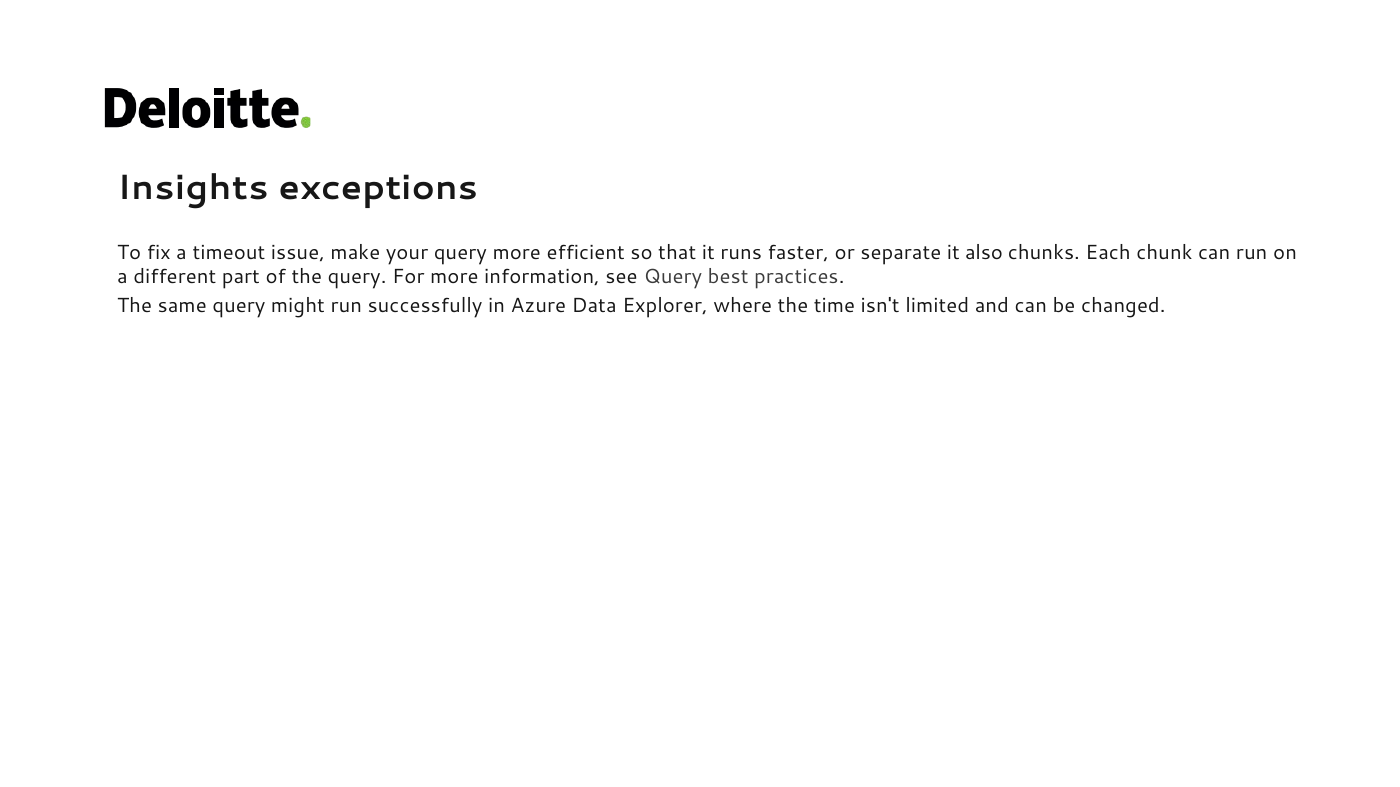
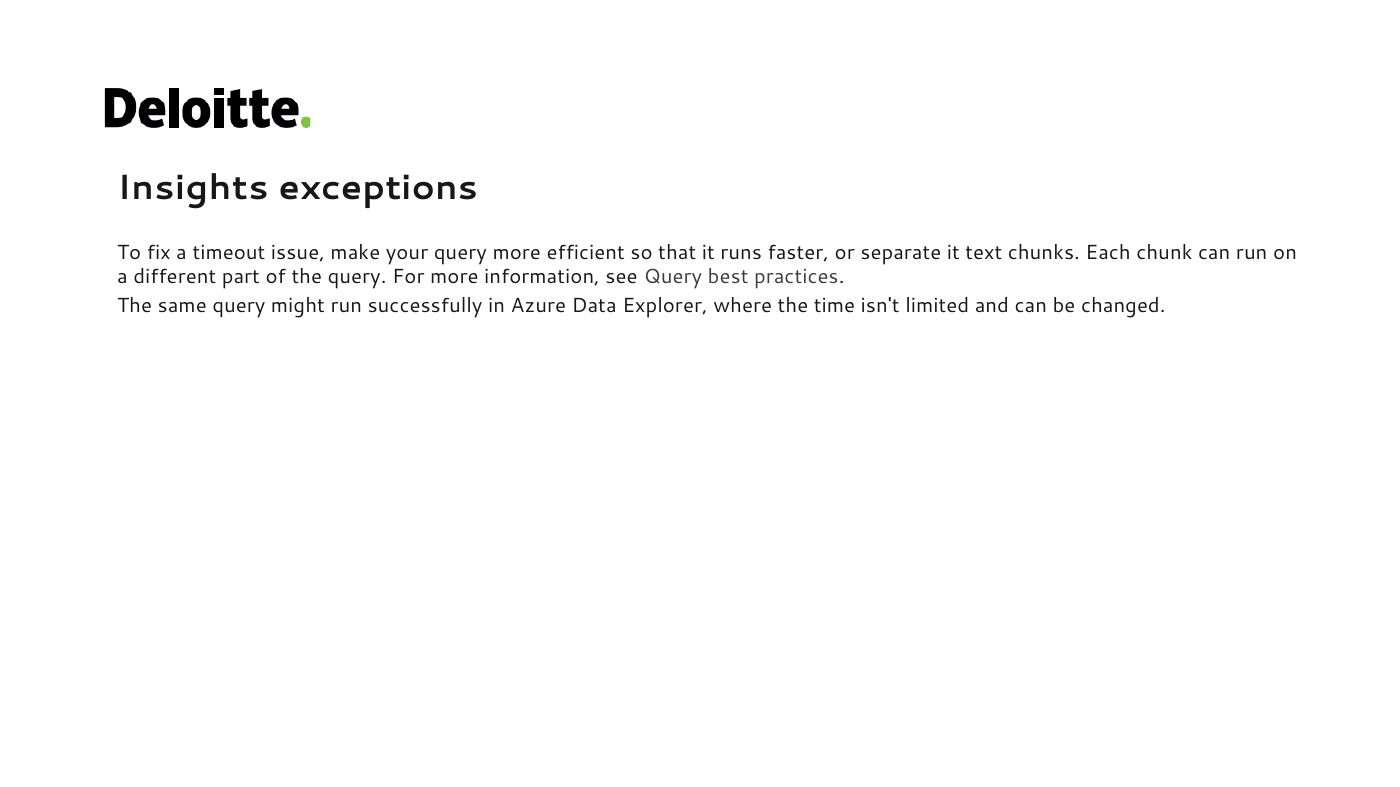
also: also -> text (984, 252)
